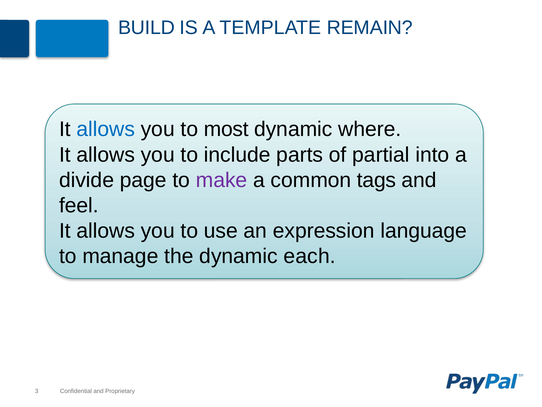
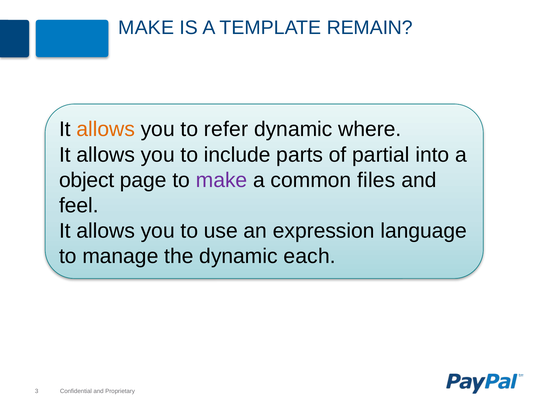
BUILD: BUILD -> MAKE (146, 28)
allows colour: blue -> orange (106, 129)
most: most -> refer (226, 129)
divide: divide -> object (87, 180)
tags: tags -> files (376, 180)
